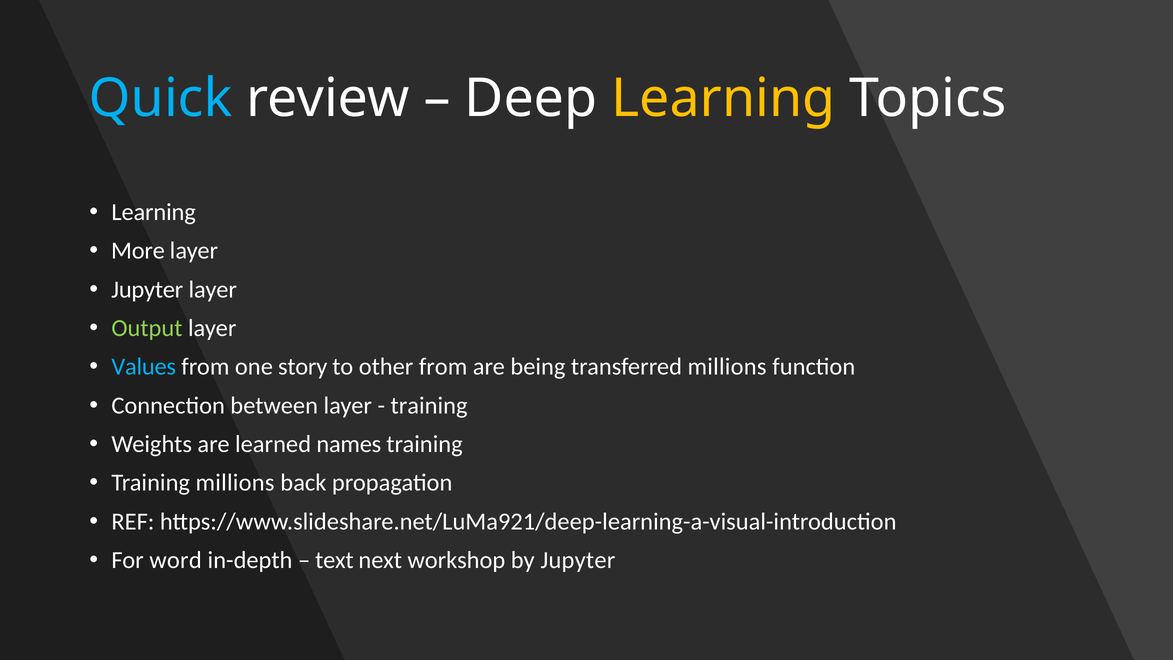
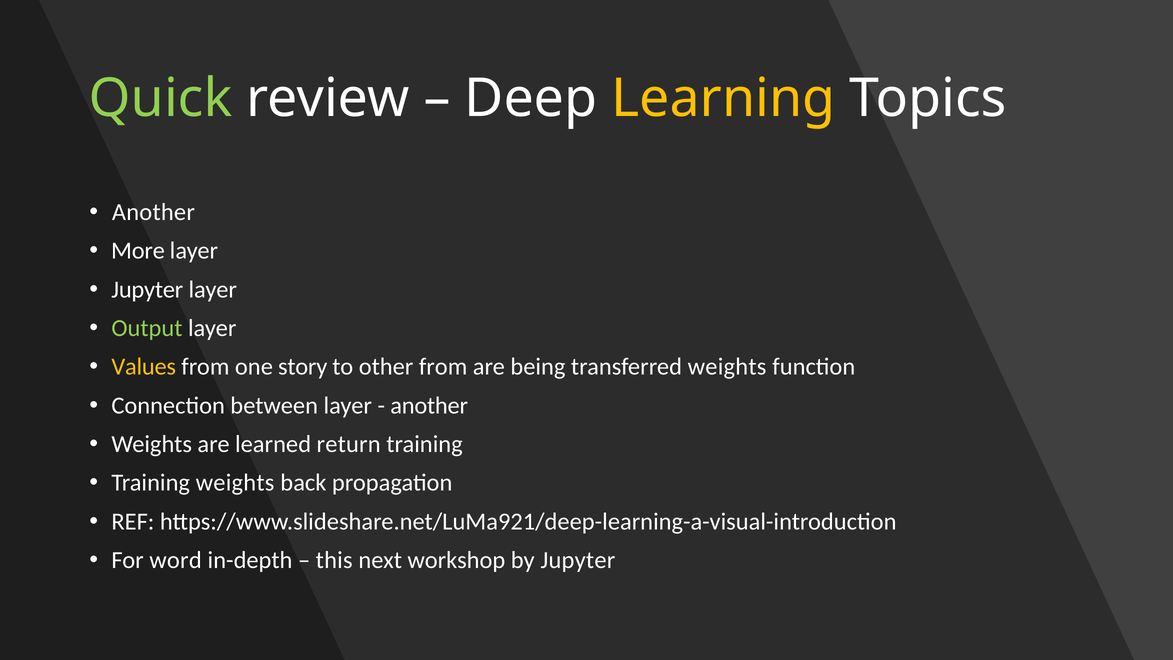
Quick colour: light blue -> light green (161, 99)
Learning: Learning -> Another (153, 212)
Values colour: light blue -> yellow (144, 367)
transferred millions: millions -> weights (727, 367)
training: training -> another (429, 405)
names: names -> return (349, 444)
Training millions: millions -> weights (235, 483)
text: text -> this (334, 560)
